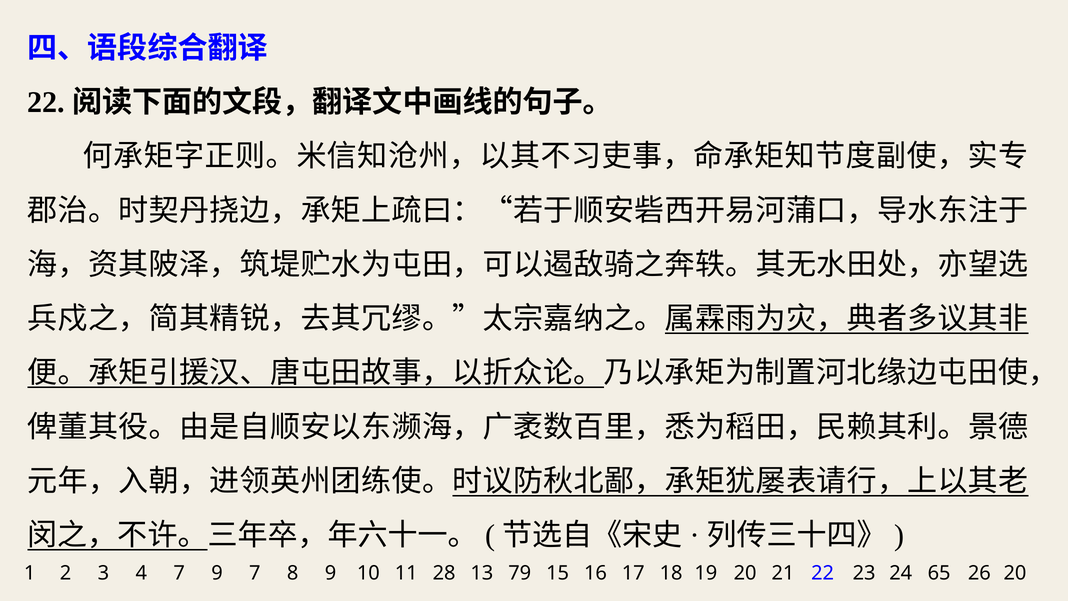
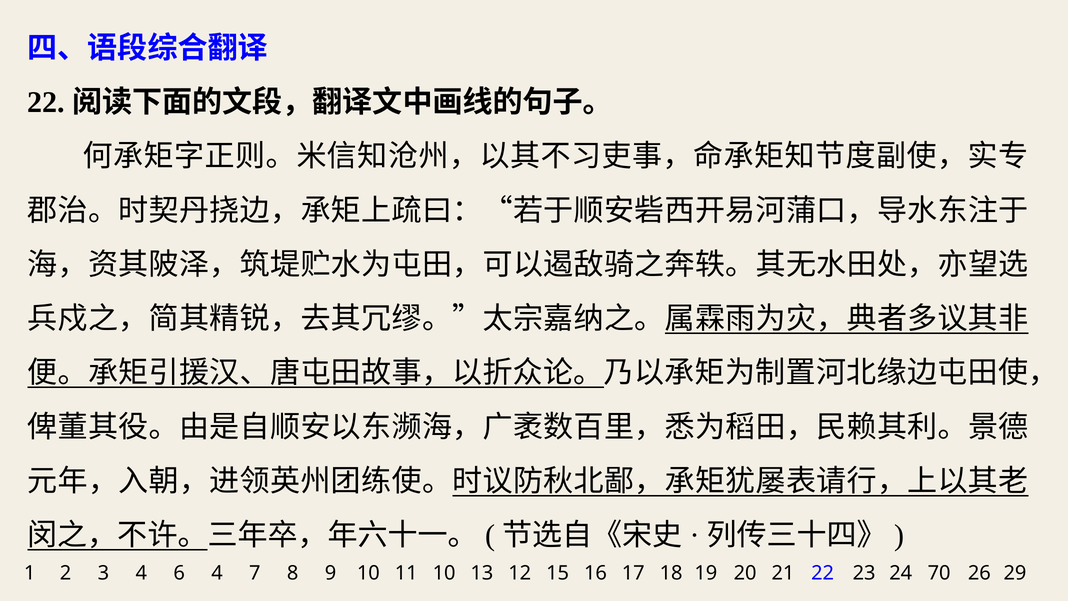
4 7: 7 -> 6 (179, 573)
3 9: 9 -> 4 (217, 573)
11 28: 28 -> 10 (444, 573)
79: 79 -> 12 (520, 573)
65: 65 -> 70 (939, 573)
26 20: 20 -> 29 (1015, 573)
